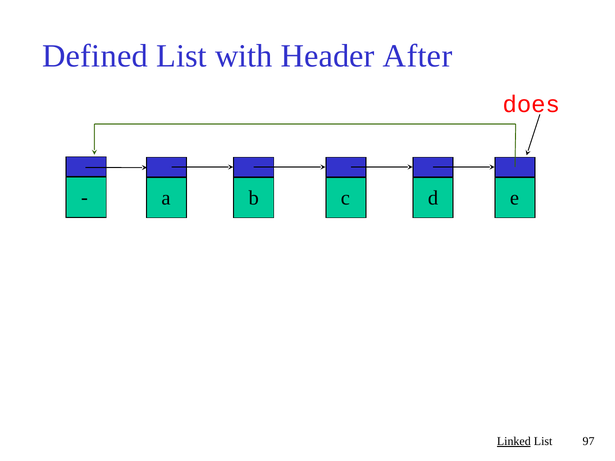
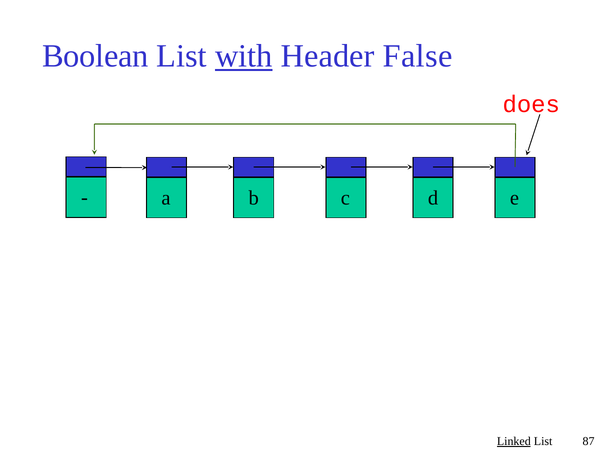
Defined: Defined -> Boolean (95, 56)
with underline: none -> present (244, 56)
After: After -> False (418, 56)
97: 97 -> 87 (589, 442)
